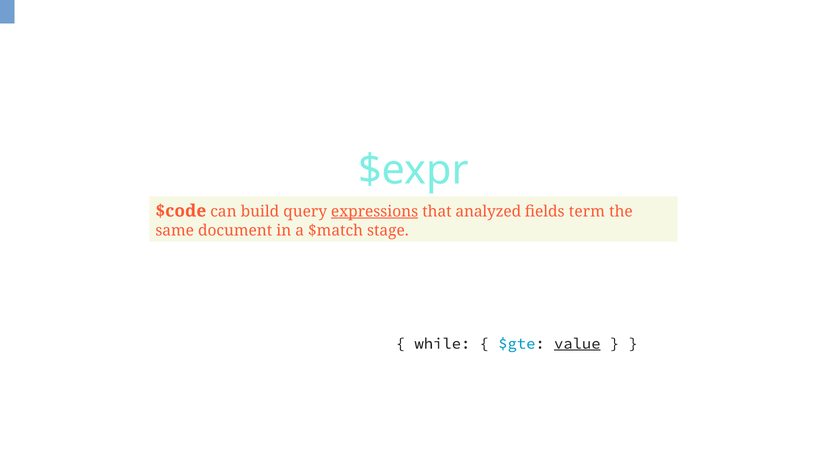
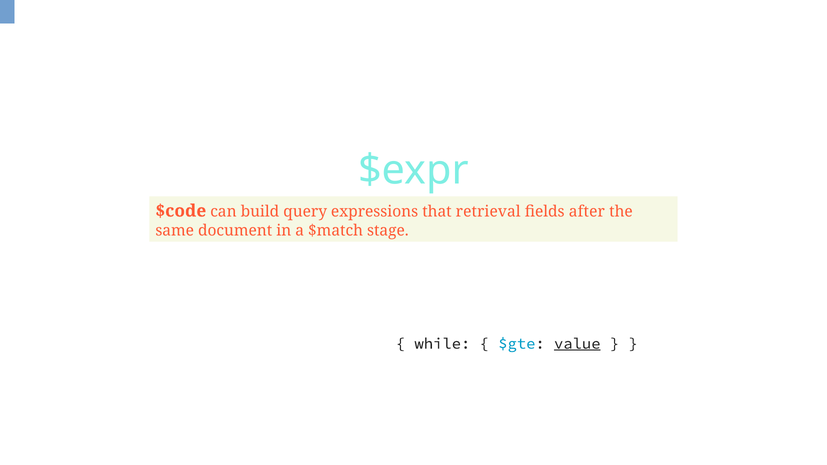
expressions underline: present -> none (375, 212)
analyzed: analyzed -> retrieval (488, 212)
term: term -> after (587, 212)
